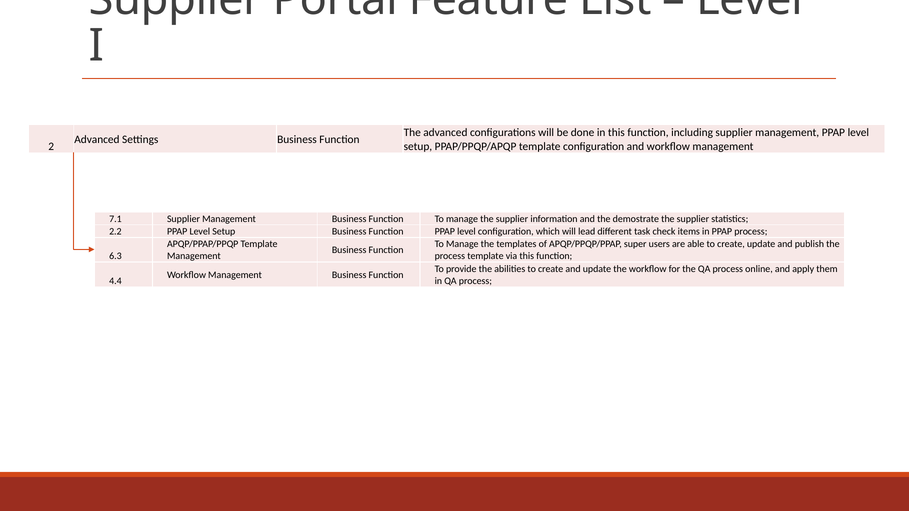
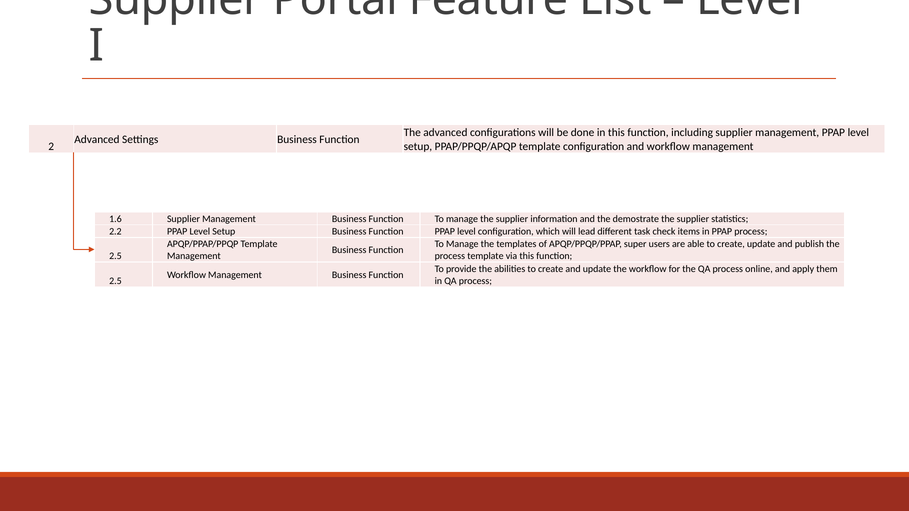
7.1: 7.1 -> 1.6 (115, 219)
6.3: 6.3 -> 2.5 (115, 256)
4.4: 4.4 -> 2.5 (115, 281)
